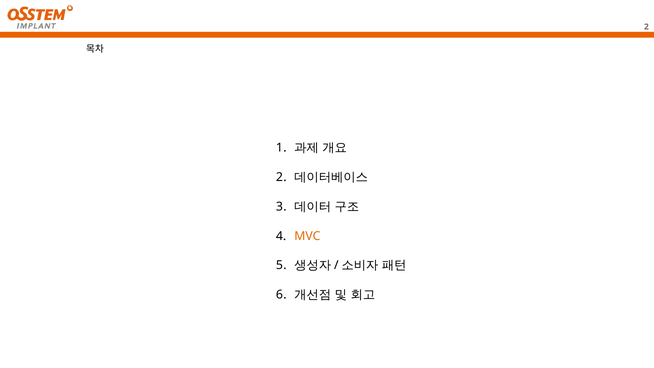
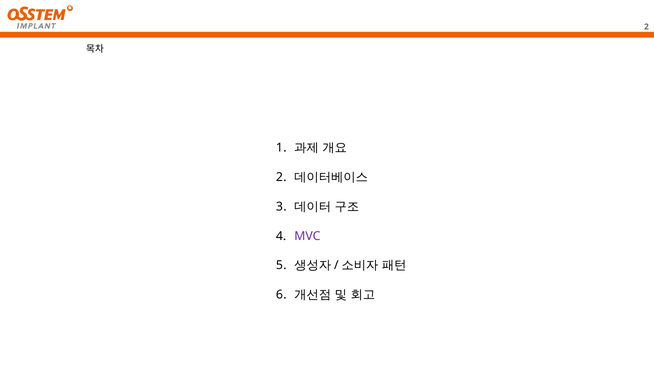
MVC colour: orange -> purple (307, 236)
